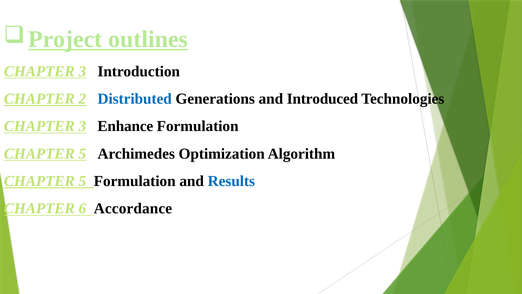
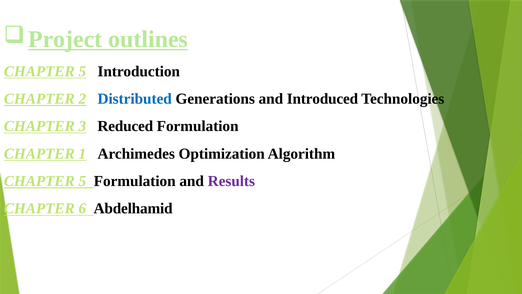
3: 3 -> 5 (82, 71)
Enhance: Enhance -> Reduced (125, 126)
5: 5 -> 1 (82, 153)
Results colour: blue -> purple (231, 181)
Accordance: Accordance -> Abdelhamid (133, 208)
